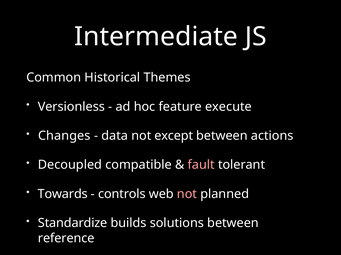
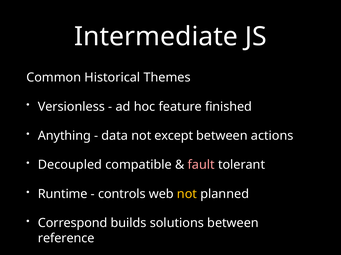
execute: execute -> finished (229, 107)
Changes: Changes -> Anything (64, 136)
Towards: Towards -> Runtime (63, 194)
not colour: pink -> yellow (187, 194)
Standardize: Standardize -> Correspond (73, 224)
